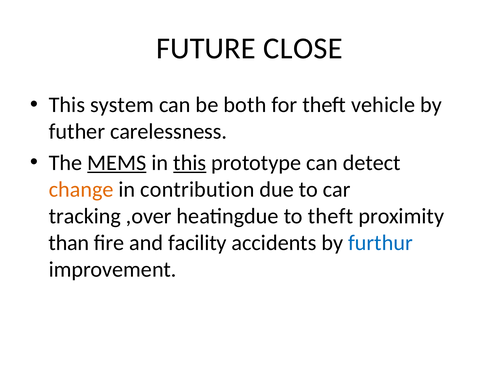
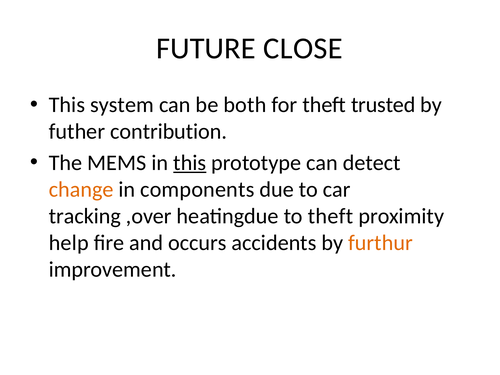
vehicle: vehicle -> trusted (383, 105)
carelessness: carelessness -> contribution (169, 132)
MEMS underline: present -> none (117, 163)
contribution: contribution -> components (197, 189)
than: than -> help (69, 243)
facility: facility -> occurs (197, 243)
furthur colour: blue -> orange (380, 243)
